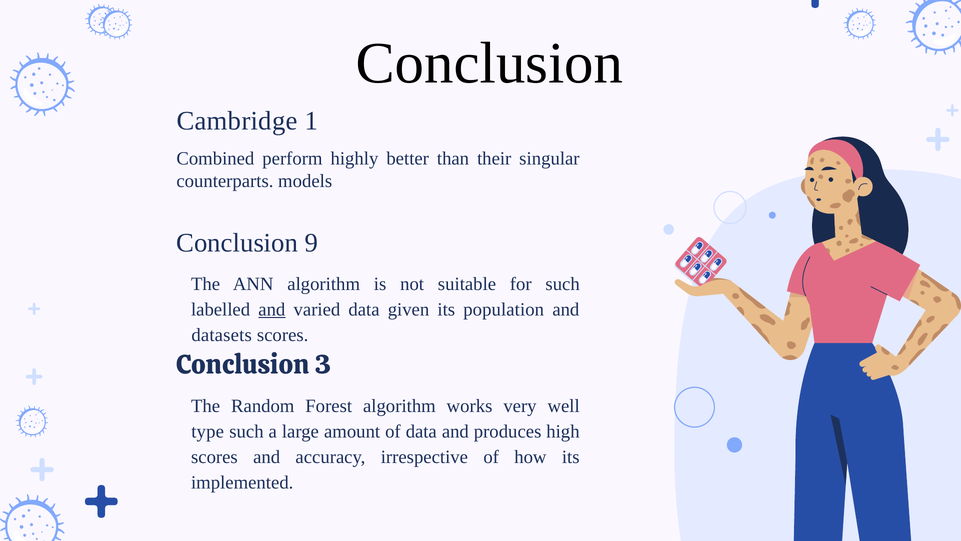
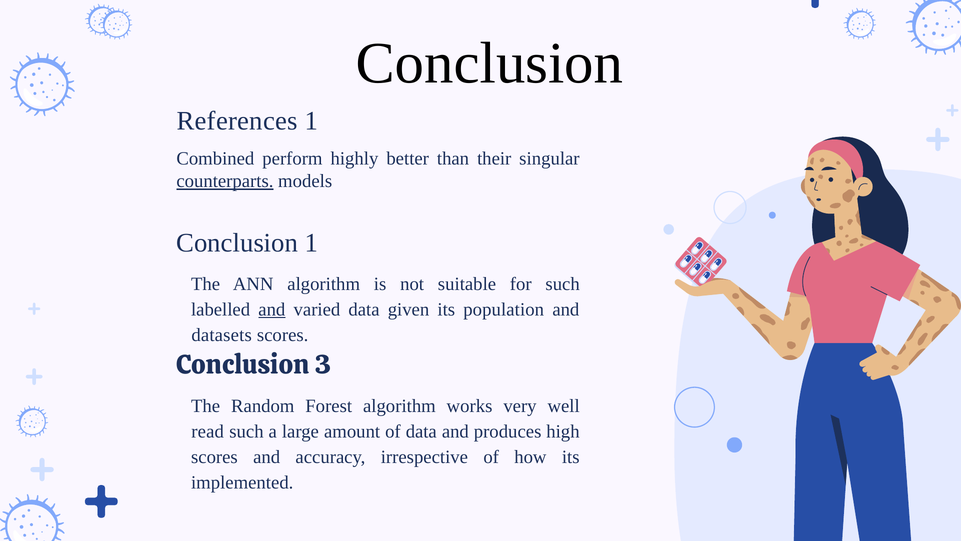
Cambridge: Cambridge -> References (237, 121)
counterparts underline: none -> present (225, 181)
Conclusion 9: 9 -> 1 (311, 243)
type: type -> read (208, 431)
